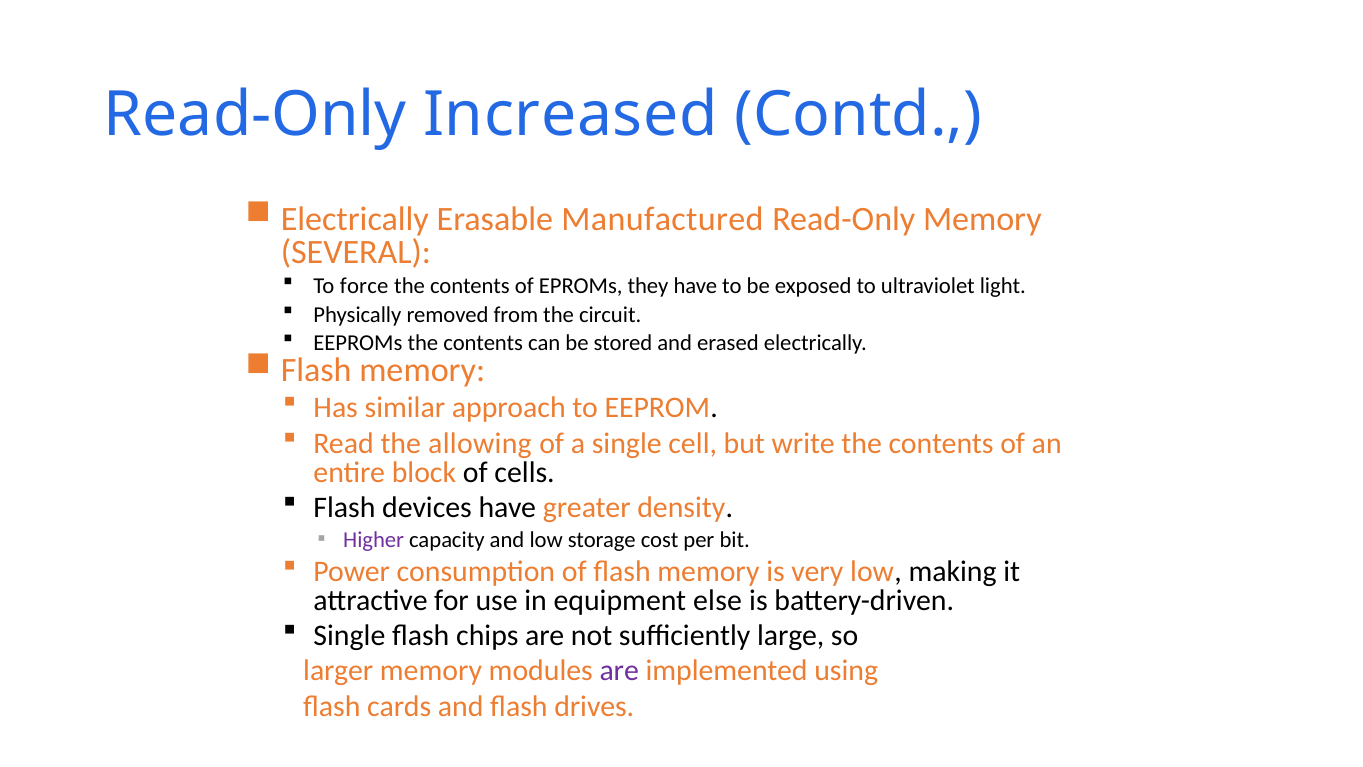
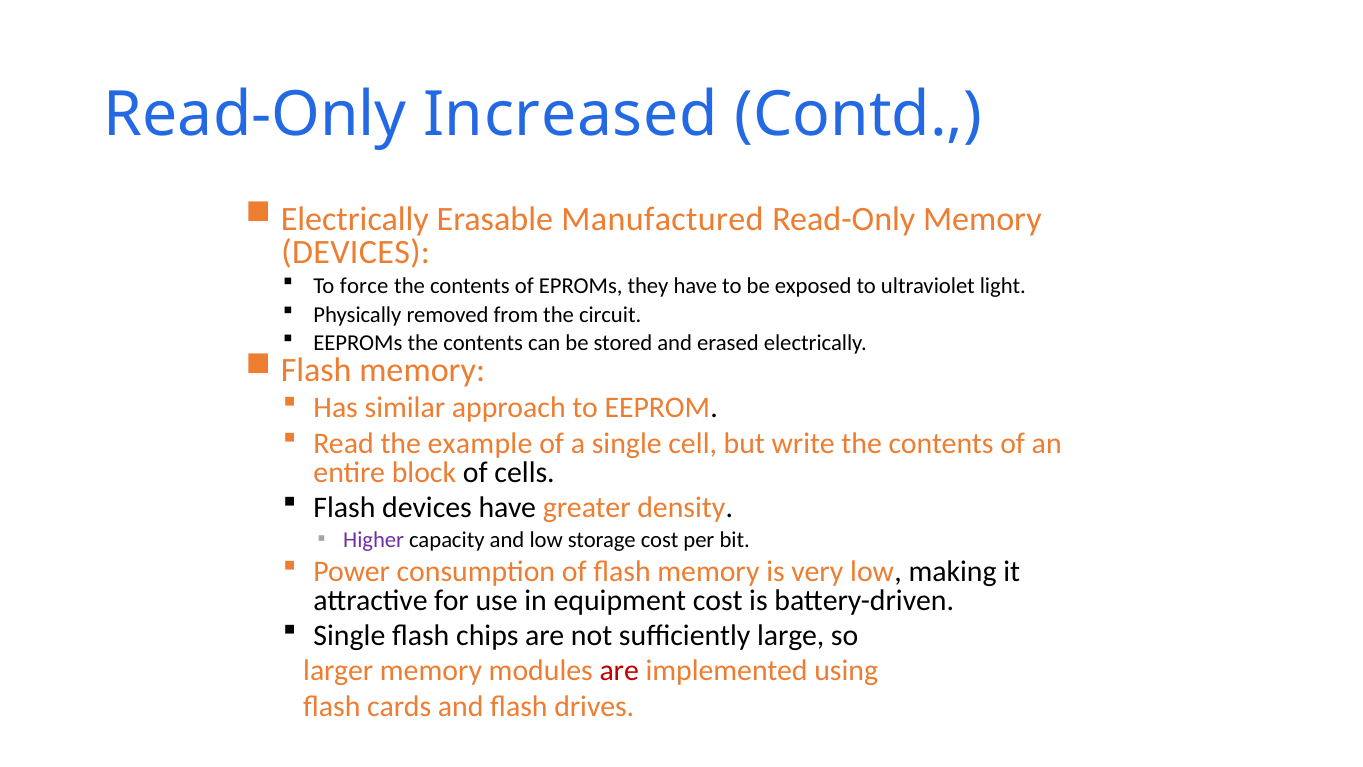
SEVERAL: SEVERAL -> DEVICES (356, 252)
allowing: allowing -> example (480, 443)
equipment else: else -> cost (718, 600)
are colour: purple -> red (619, 671)
